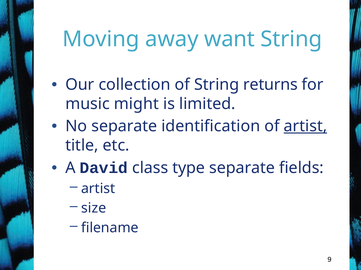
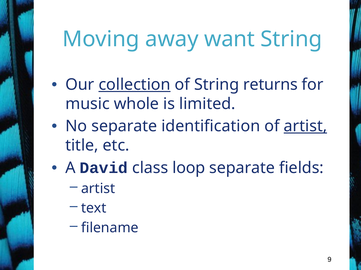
collection underline: none -> present (135, 85)
might: might -> whole (136, 104)
type: type -> loop (189, 168)
size: size -> text (94, 209)
